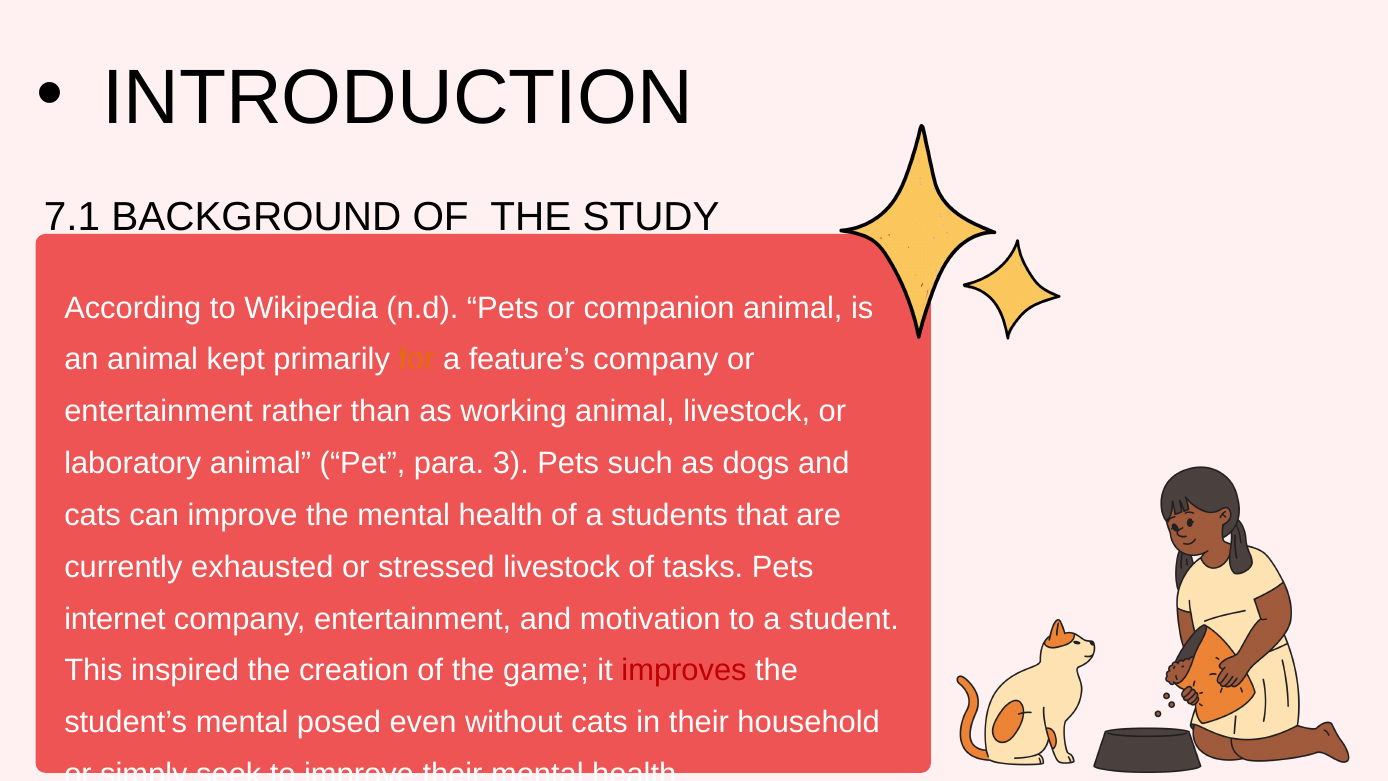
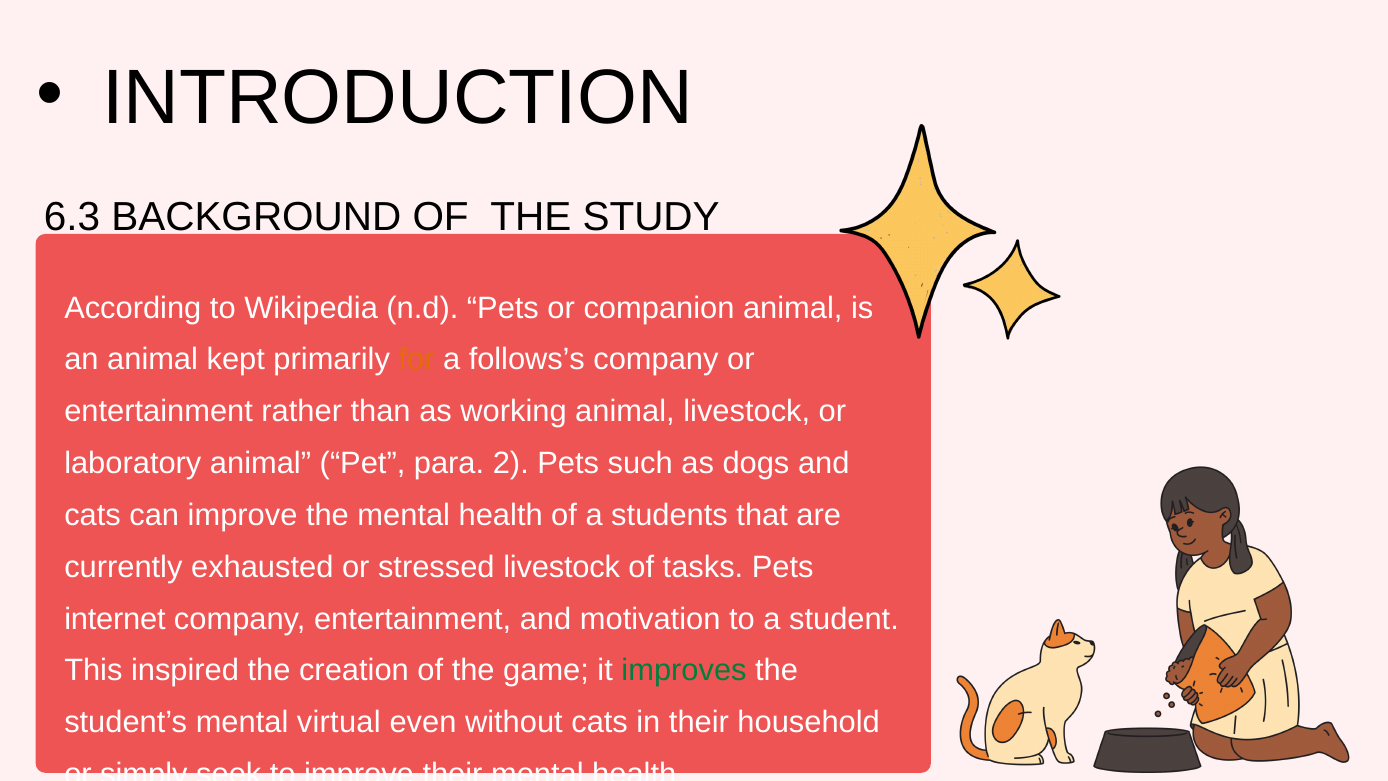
7.1: 7.1 -> 6.3 (72, 217)
feature’s: feature’s -> follows’s (527, 360)
3: 3 -> 2 (511, 463)
improves colour: red -> green (684, 670)
posed: posed -> virtual (339, 722)
